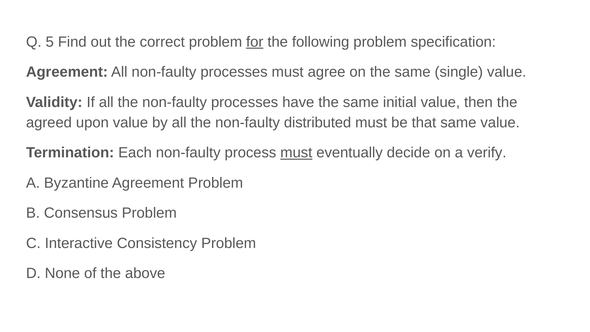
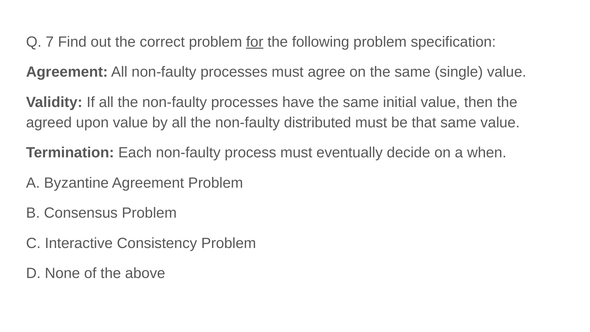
5: 5 -> 7 (50, 42)
must underline: present -> none (296, 153)
verify: verify -> when (487, 153)
